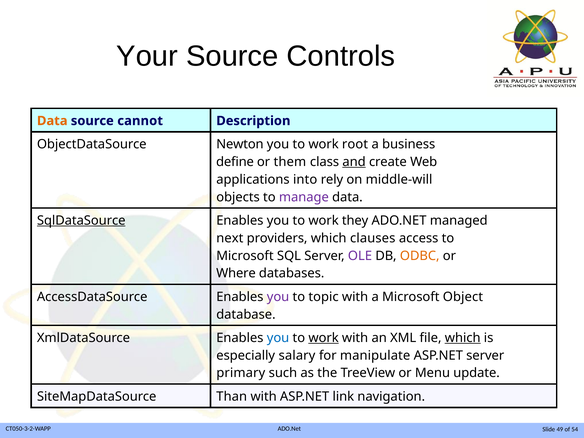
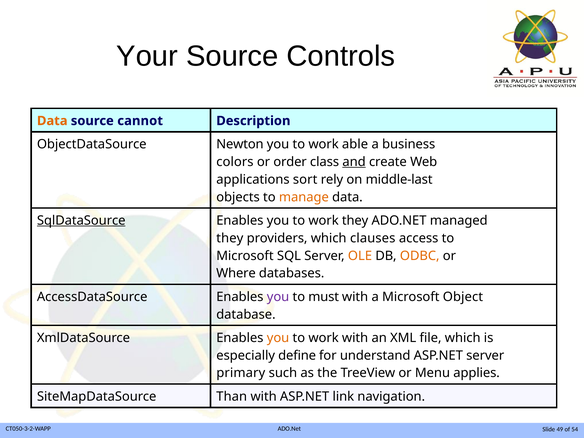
root: root -> able (355, 144)
define: define -> colors (235, 162)
them: them -> order (290, 162)
into: into -> sort (305, 179)
middle-will: middle-will -> middle-last (399, 179)
manage colour: purple -> orange (304, 197)
next: next -> they (230, 238)
OLE colour: purple -> orange (360, 256)
topic: topic -> must (324, 297)
you colour: blue -> orange (278, 338)
work underline: present -> none (324, 338)
which underline: present -> none (463, 338)
salary: salary -> define (297, 355)
manipulate: manipulate -> understand (375, 355)
update: update -> applies (477, 373)
